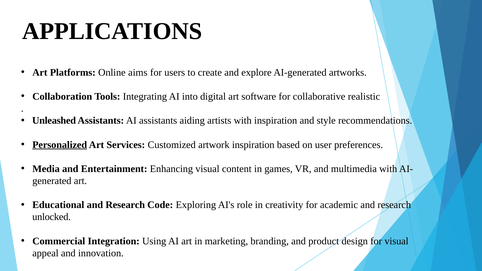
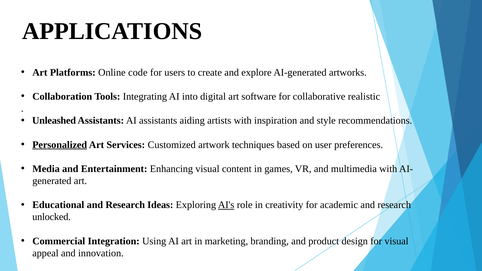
aims: aims -> code (138, 72)
artwork inspiration: inspiration -> techniques (253, 145)
Code: Code -> Ideas (160, 205)
AI's underline: none -> present (226, 205)
